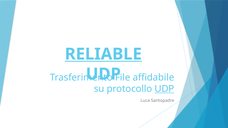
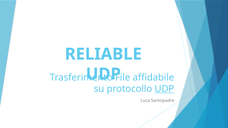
RELIABLE underline: present -> none (103, 54)
